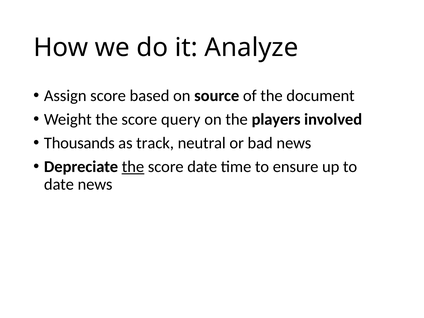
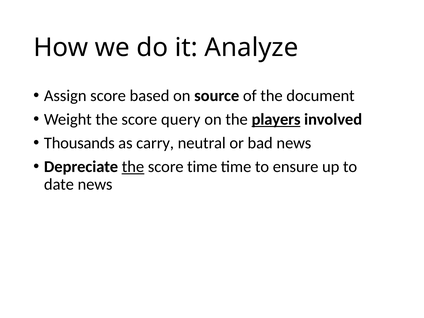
players underline: none -> present (276, 119)
track: track -> carry (155, 143)
score date: date -> time (202, 167)
